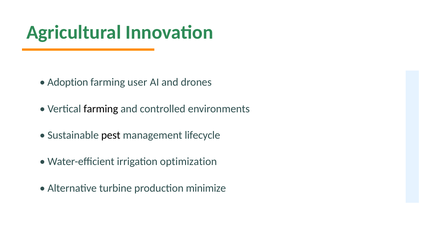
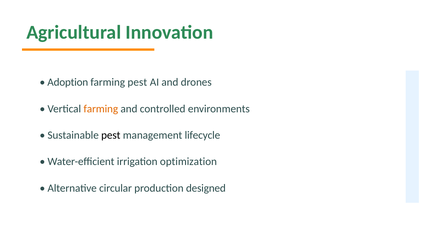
farming user: user -> pest (137, 82)
farming colour: black -> orange (101, 109)
turbine: turbine -> circular (116, 188)
minimize: minimize -> designed (206, 188)
